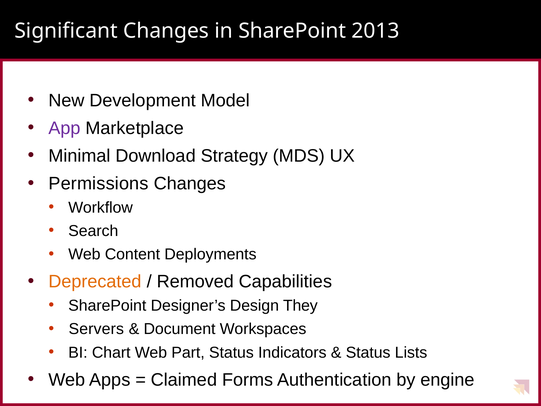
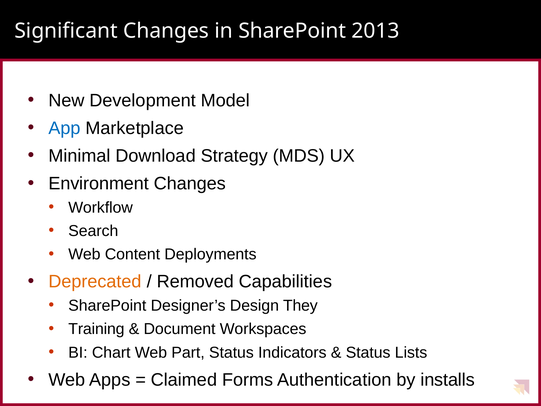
App colour: purple -> blue (65, 128)
Permissions: Permissions -> Environment (99, 183)
Servers: Servers -> Training (96, 329)
engine: engine -> installs (448, 379)
